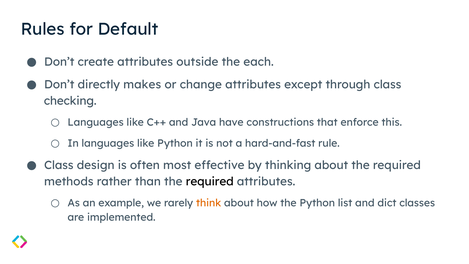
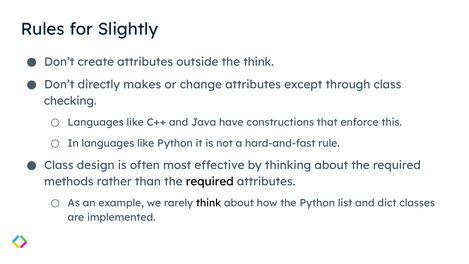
Default: Default -> Slightly (128, 29)
the each: each -> think (259, 62)
think colour: orange -> black (209, 203)
